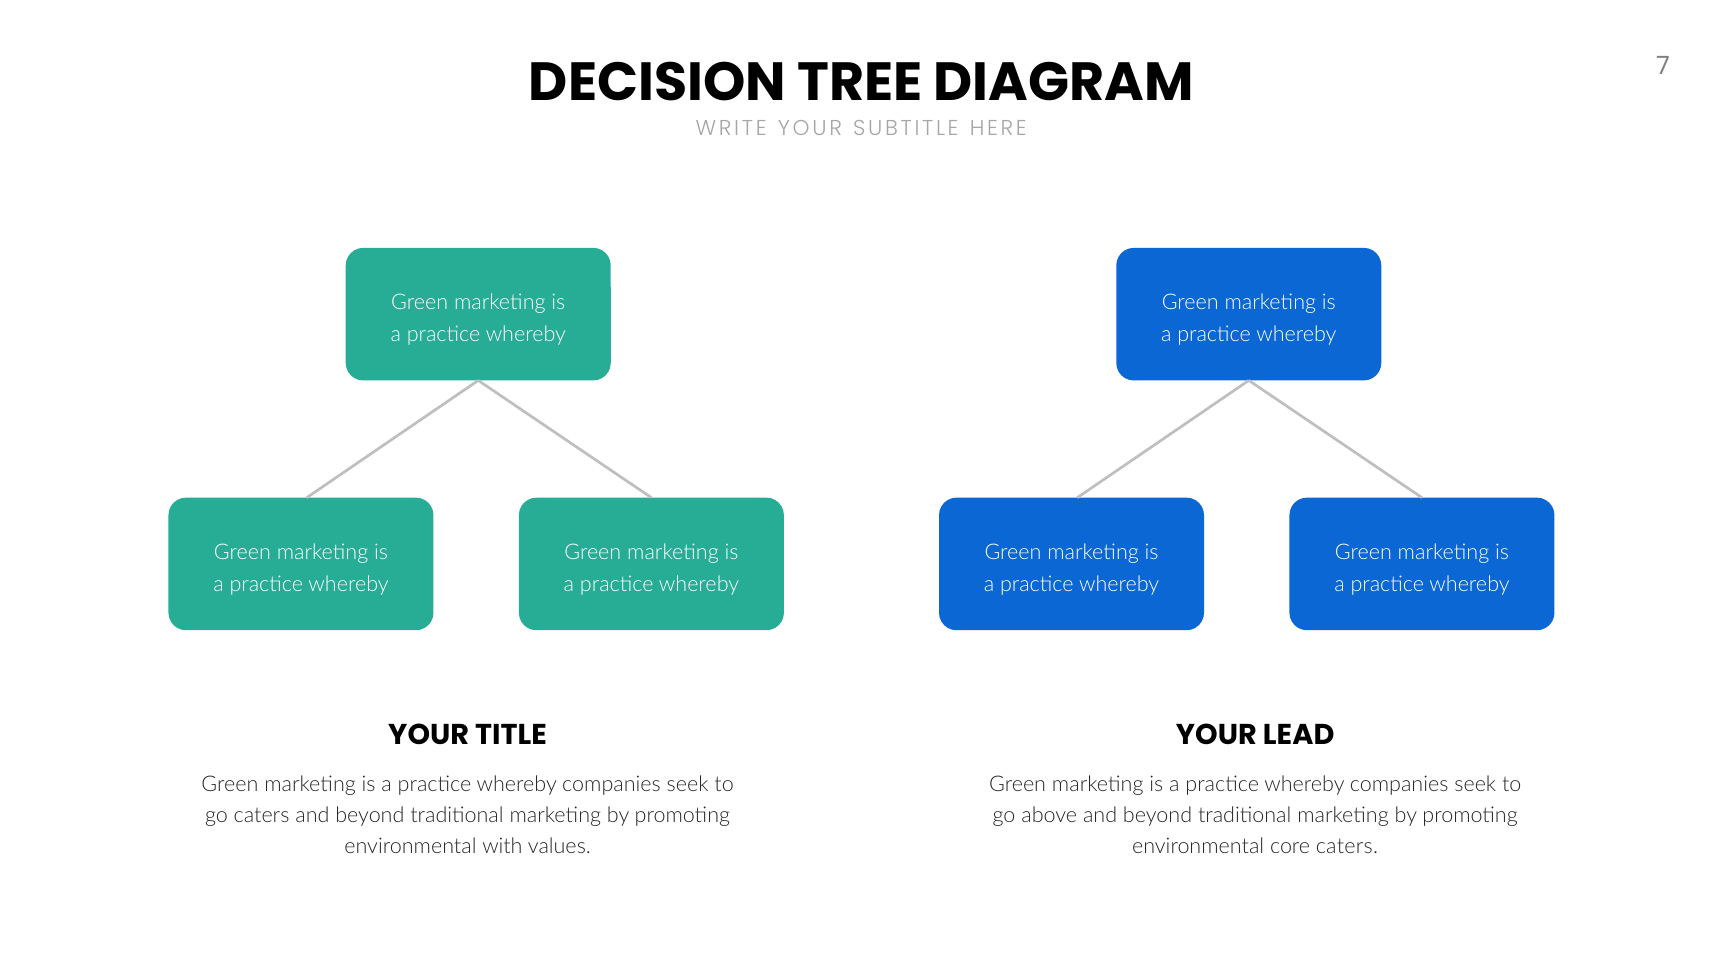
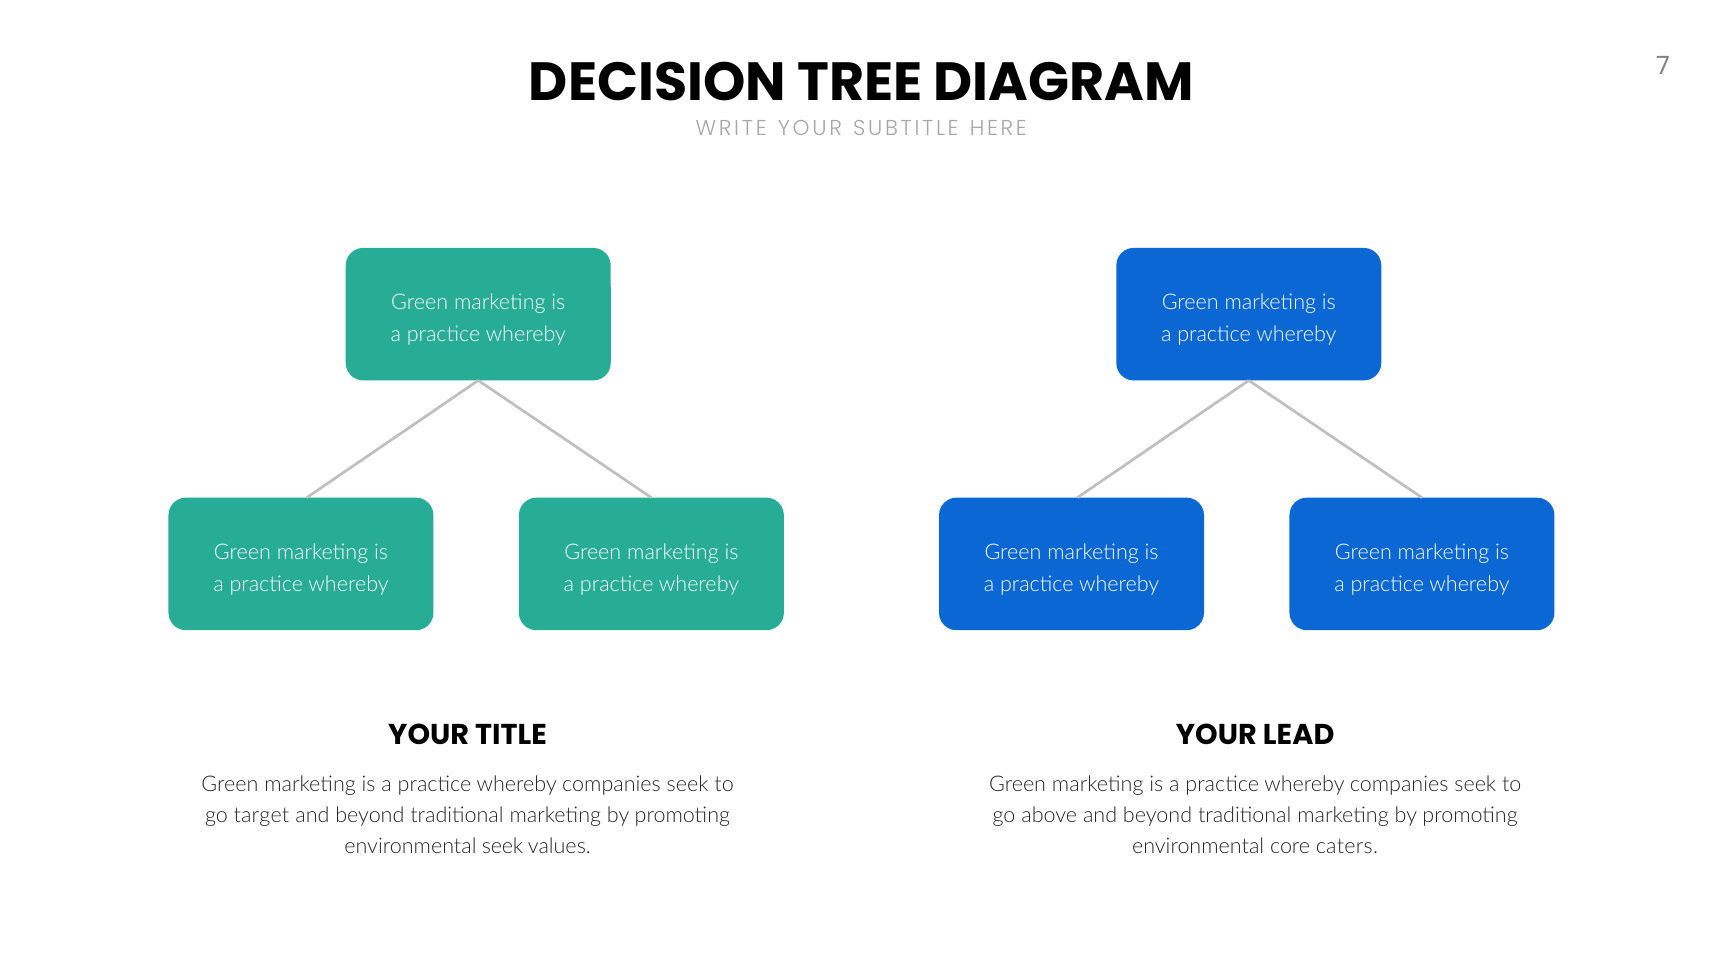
go caters: caters -> target (261, 816)
environmental with: with -> seek (503, 847)
